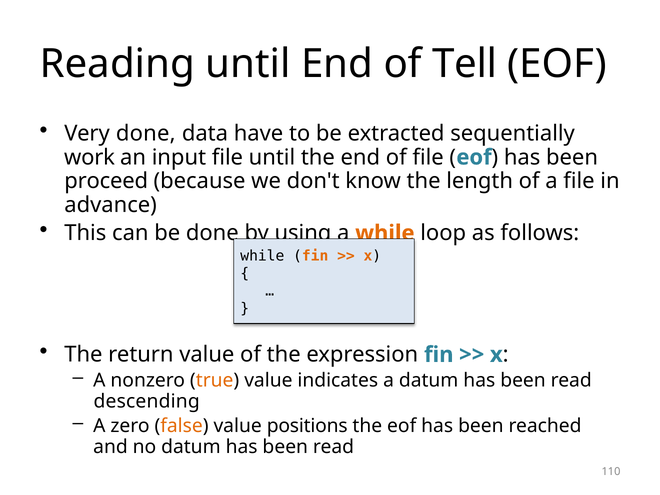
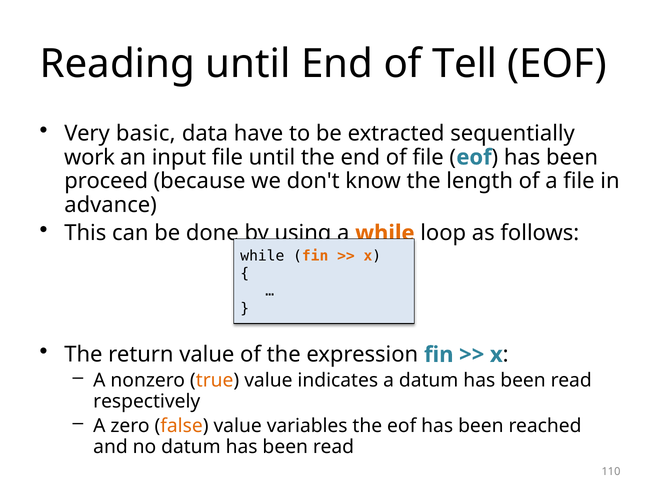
Very done: done -> basic (146, 134)
descending: descending -> respectively (147, 401)
positions: positions -> variables (307, 426)
